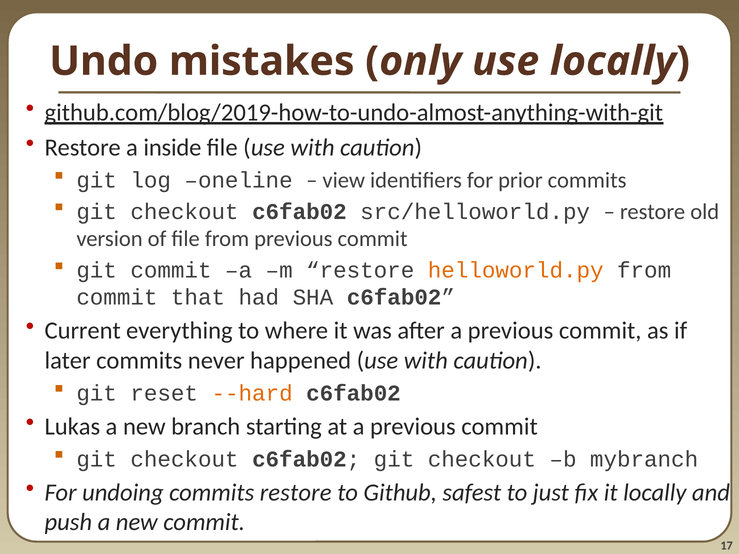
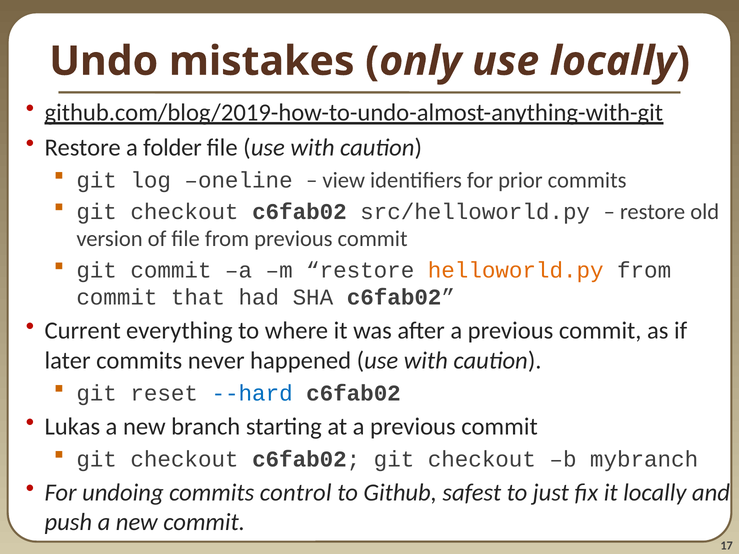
inside: inside -> folder (172, 148)
--hard colour: orange -> blue (252, 393)
commits restore: restore -> control (296, 493)
